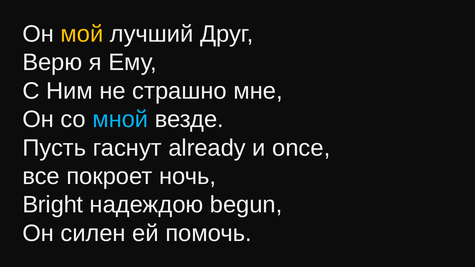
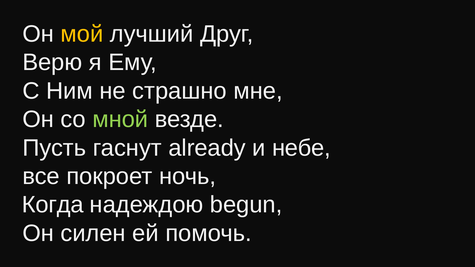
мной colour: light blue -> light green (120, 119)
once: once -> небе (301, 148)
Bright: Bright -> Когда (53, 205)
